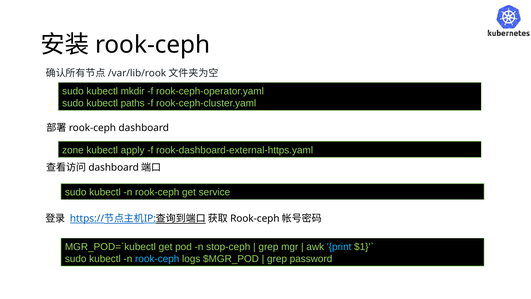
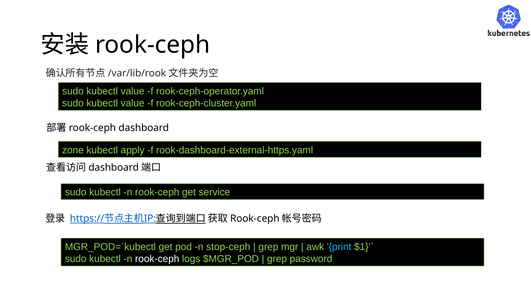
mkdir: mkdir -> value (133, 91)
paths: paths -> value (133, 103)
rook-ceph colour: light blue -> white (157, 259)
